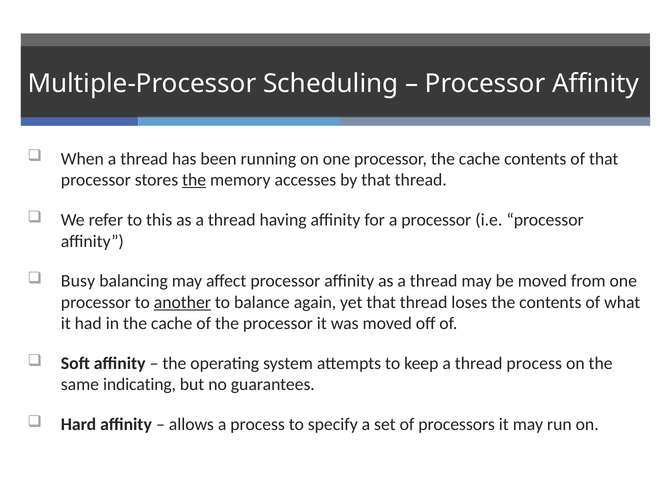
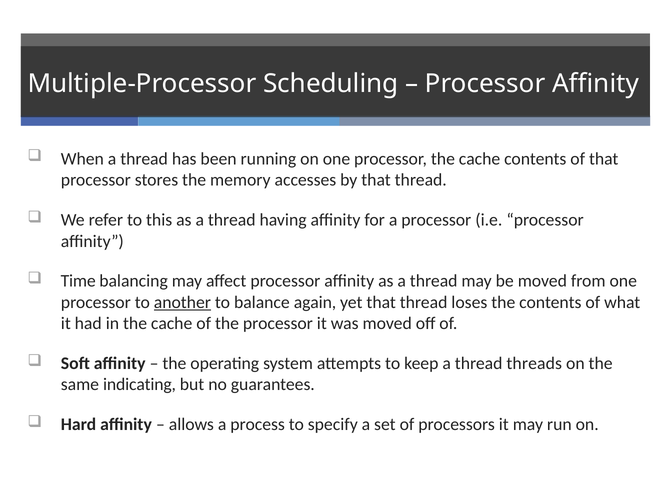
the underline: present -> none (194, 180)
Busy: Busy -> Time (78, 281)
thread process: process -> threads (534, 364)
